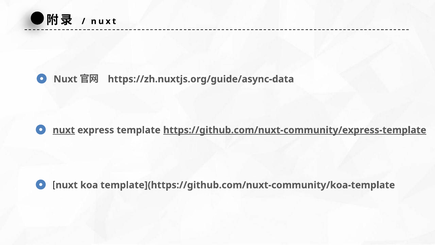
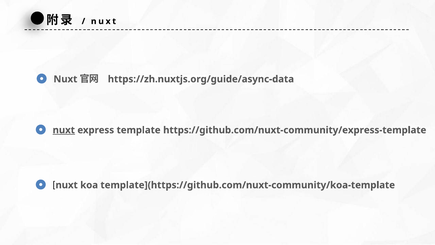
https://github.com/nuxt-community/express-template underline: present -> none (295, 130)
